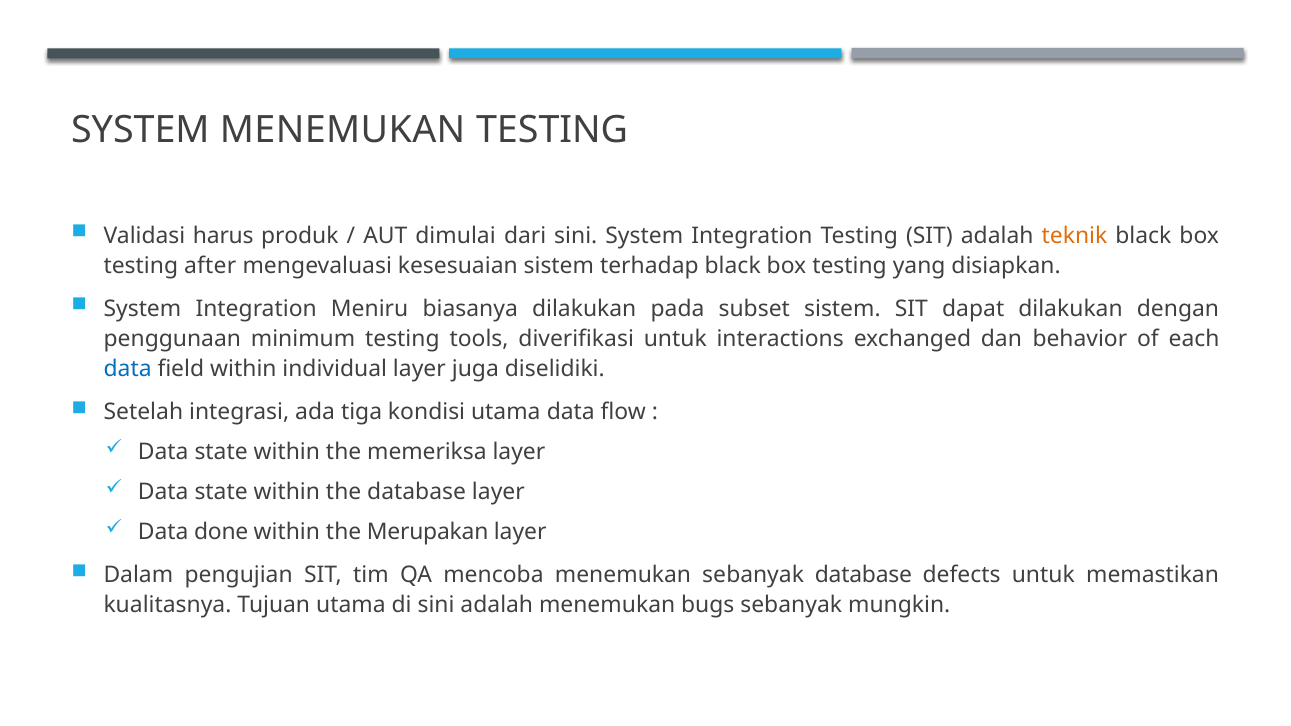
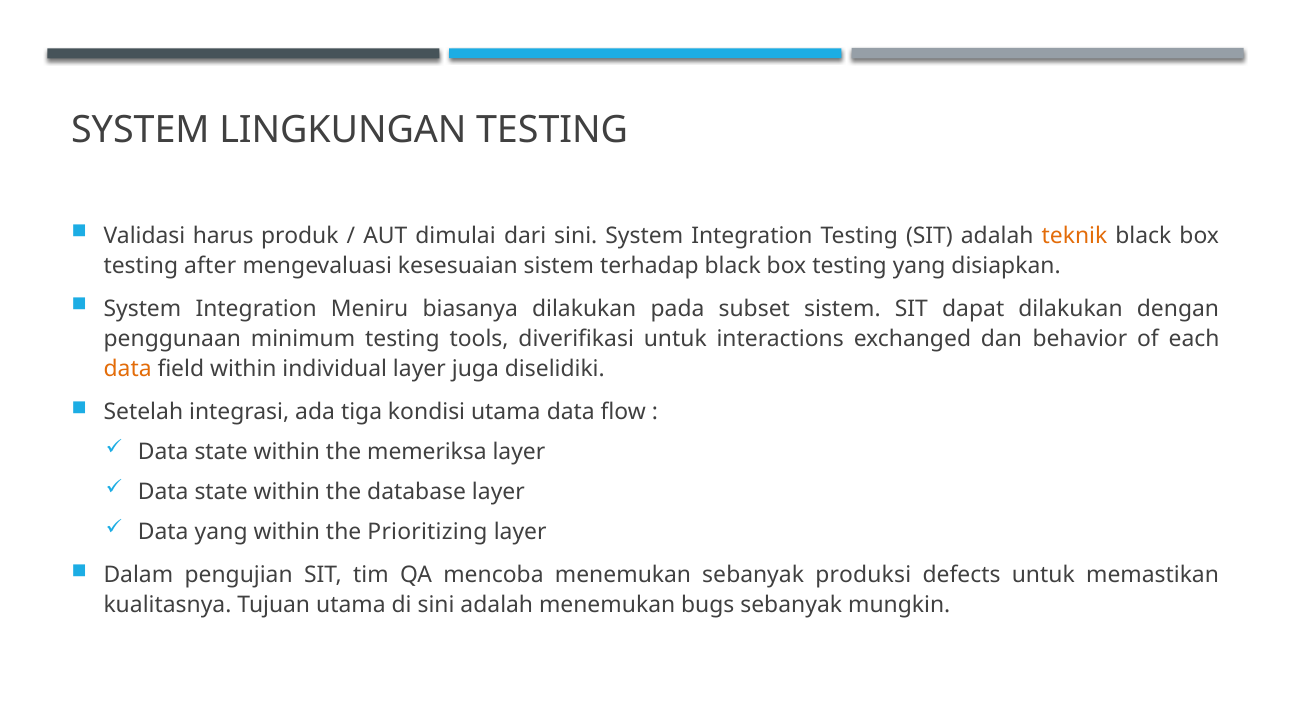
SYSTEM MENEMUKAN: MENEMUKAN -> LINGKUNGAN (343, 130)
data colour: blue -> orange (128, 369)
Data done: done -> yang (221, 532)
Merupakan: Merupakan -> Prioritizing (427, 532)
sebanyak database: database -> produksi (863, 575)
